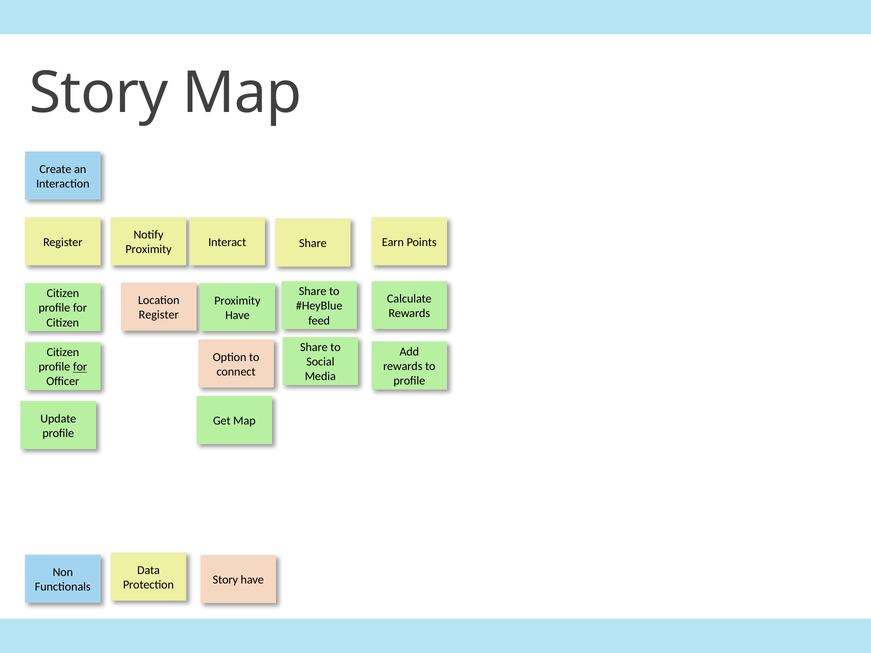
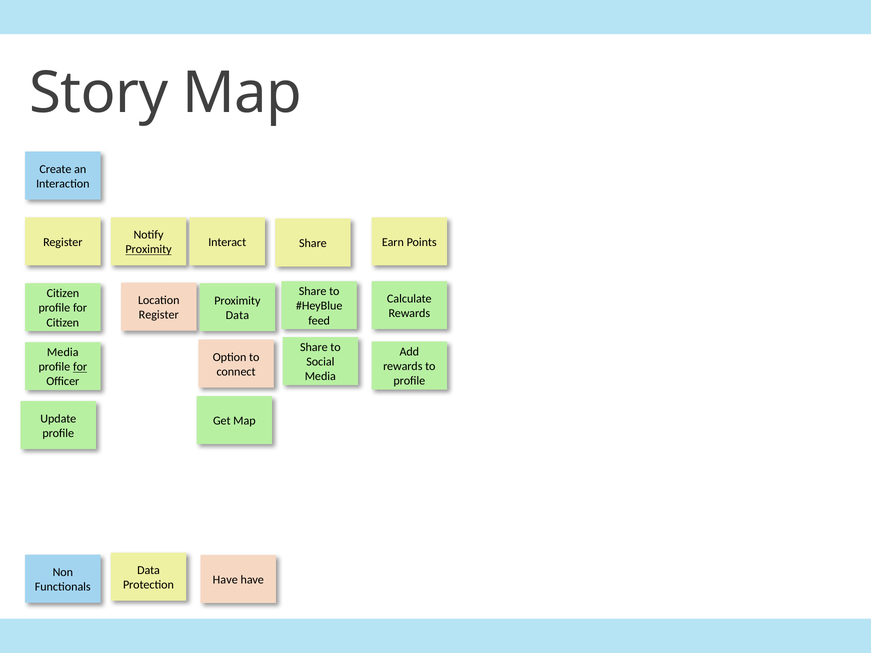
Proximity underline: none -> present (149, 250)
Have: Have -> Data (237, 315)
Citizen: Citizen -> Media (63, 353)
Story: Story -> Have (225, 580)
